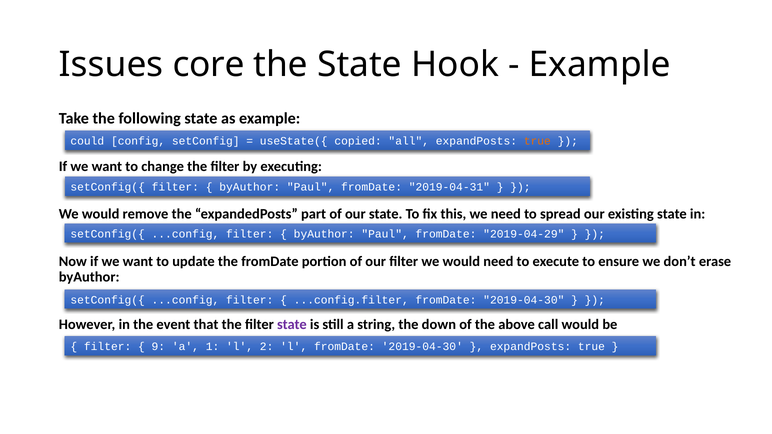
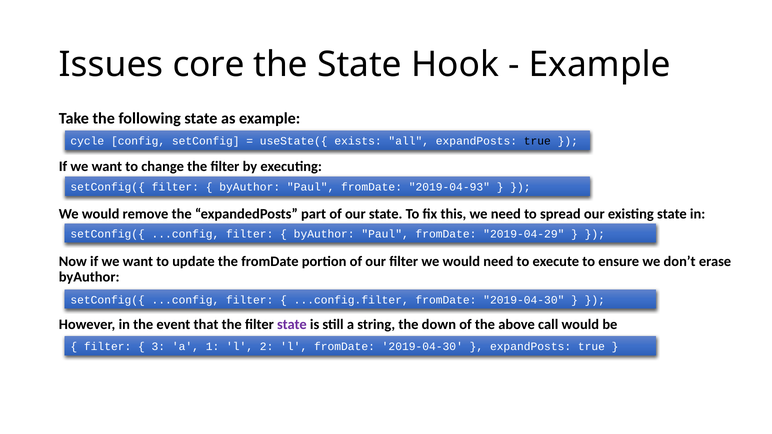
could: could -> cycle (87, 141)
copied: copied -> exists (358, 141)
true colour: orange -> black (537, 141)
2019-04-31: 2019-04-31 -> 2019-04-93 (449, 187)
9: 9 -> 3 (158, 347)
